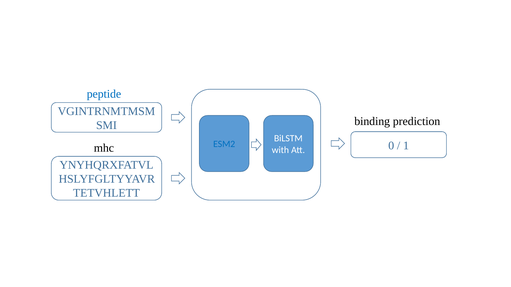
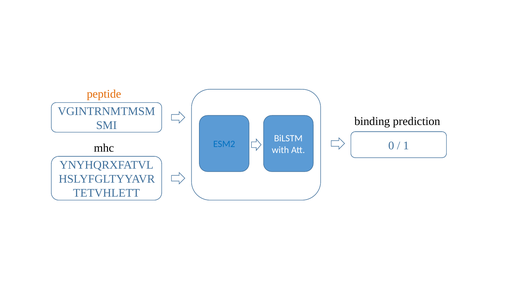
peptide colour: blue -> orange (104, 94)
